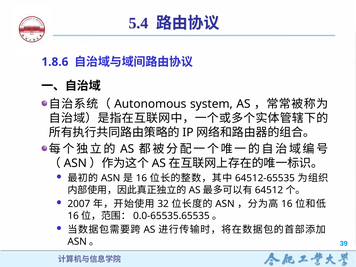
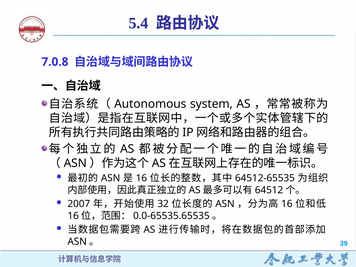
1.8.6: 1.8.6 -> 7.0.8 (55, 62)
